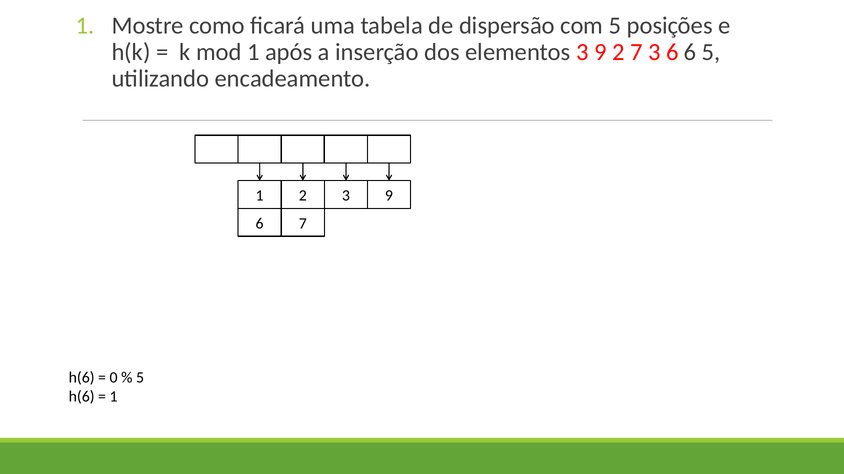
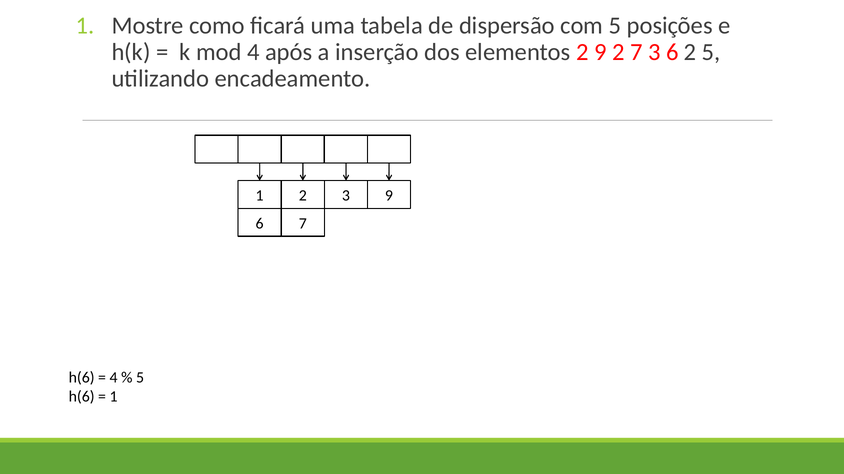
mod 1: 1 -> 4 (253, 52)
elementos 3: 3 -> 2 (583, 52)
6 6: 6 -> 2 (690, 52)
0: 0 -> 4 (114, 378)
